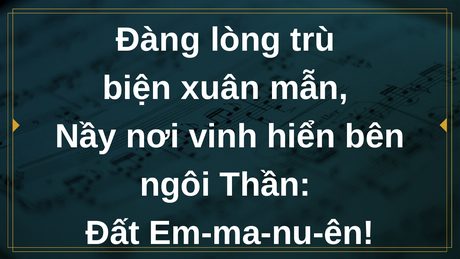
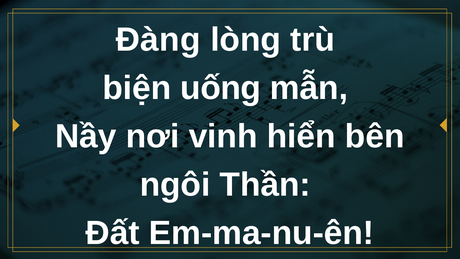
xuân: xuân -> uống (221, 88)
